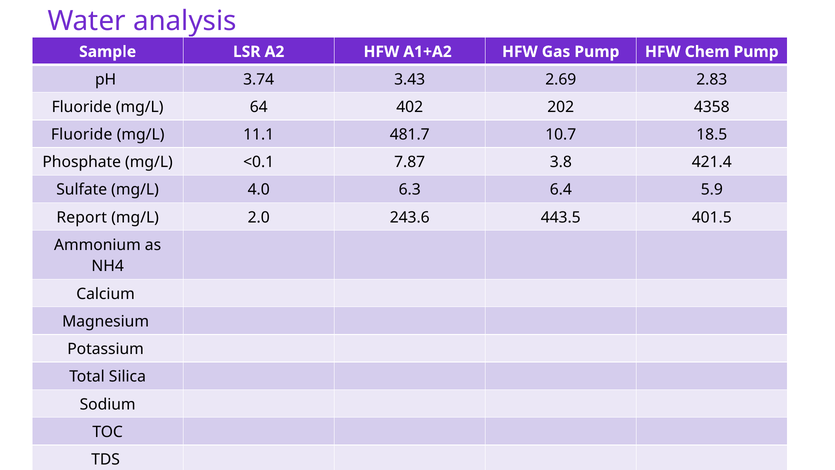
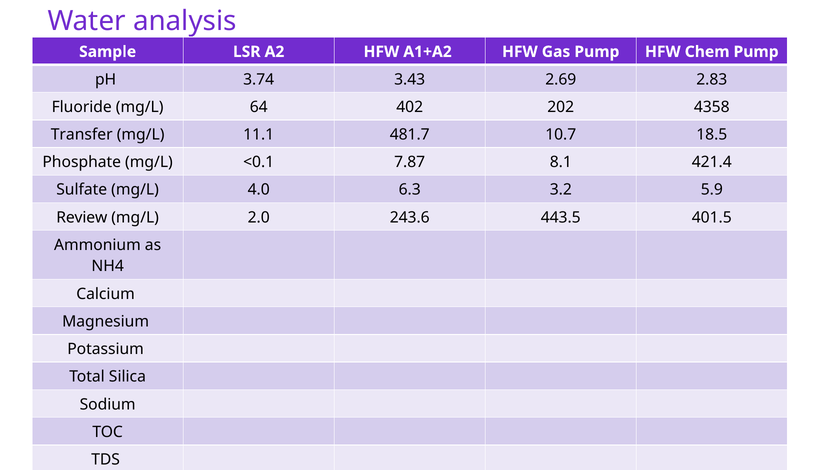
Fluoride: Fluoride -> Transfer (82, 134)
3.8: 3.8 -> 8.1 (561, 162)
6.4: 6.4 -> 3.2 (561, 190)
Report: Report -> Review (82, 217)
